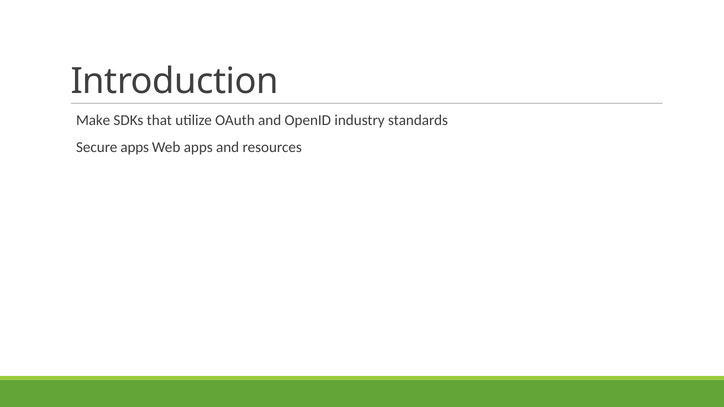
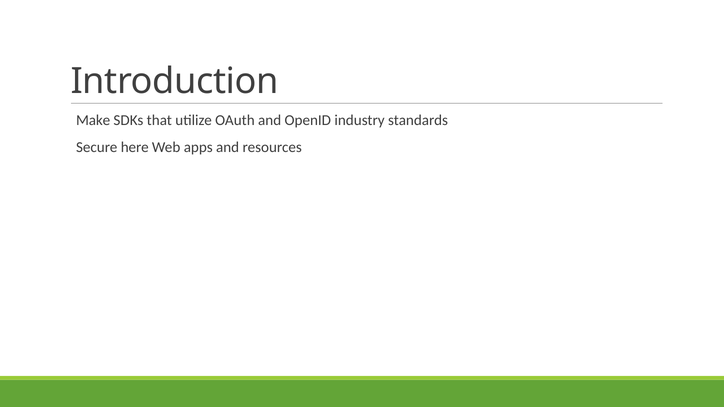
Secure apps: apps -> here (135, 147)
